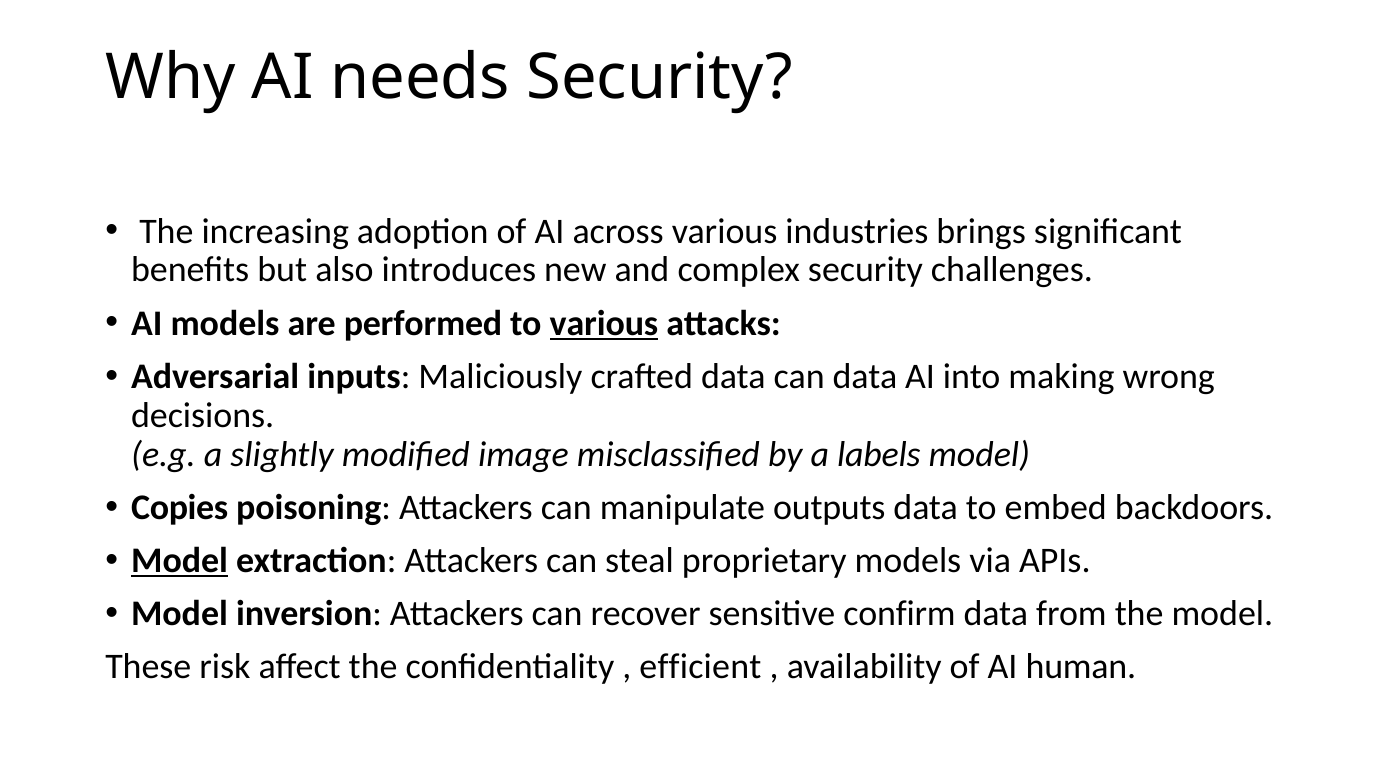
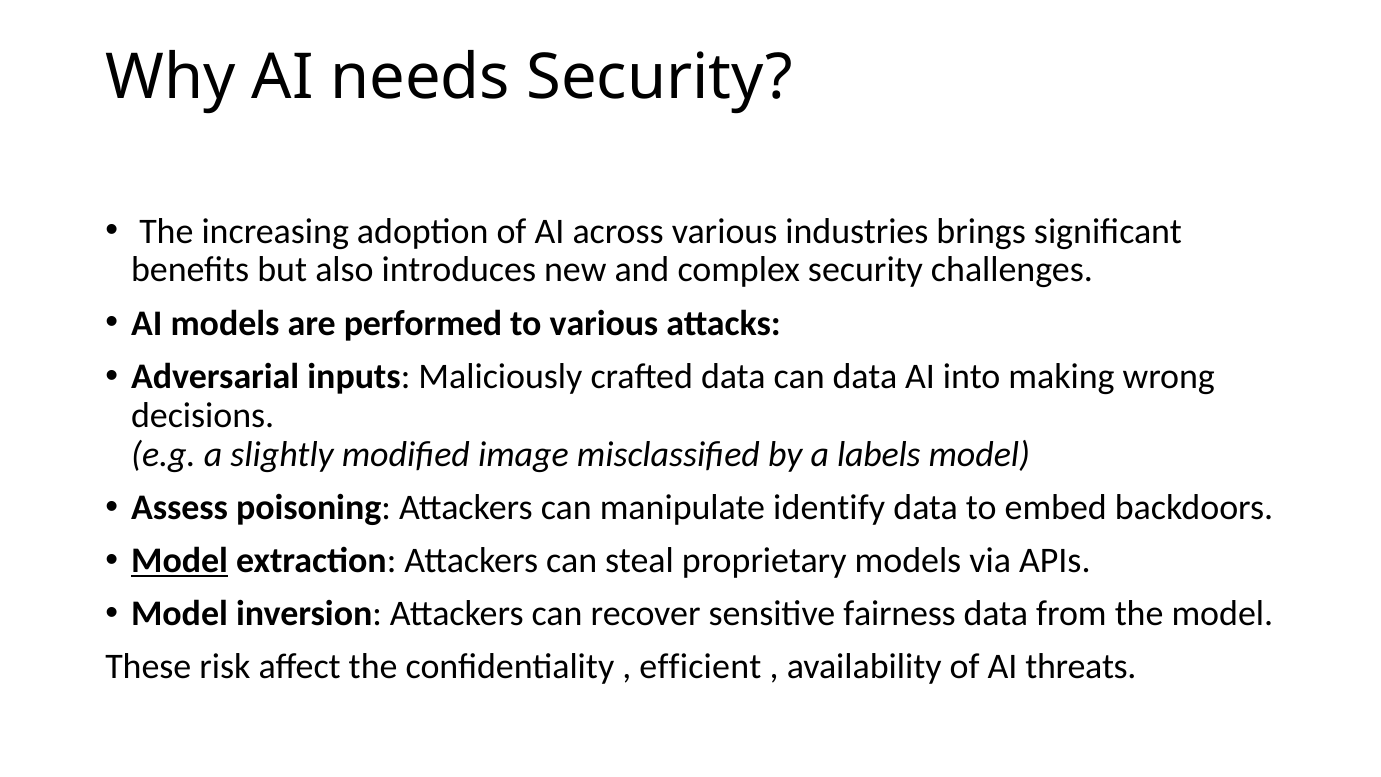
various underline: present -> none (604, 323)
Copies: Copies -> Assess (180, 507)
outputs: outputs -> identify (829, 507)
confirm: confirm -> fairness (900, 614)
human: human -> threats (1081, 667)
